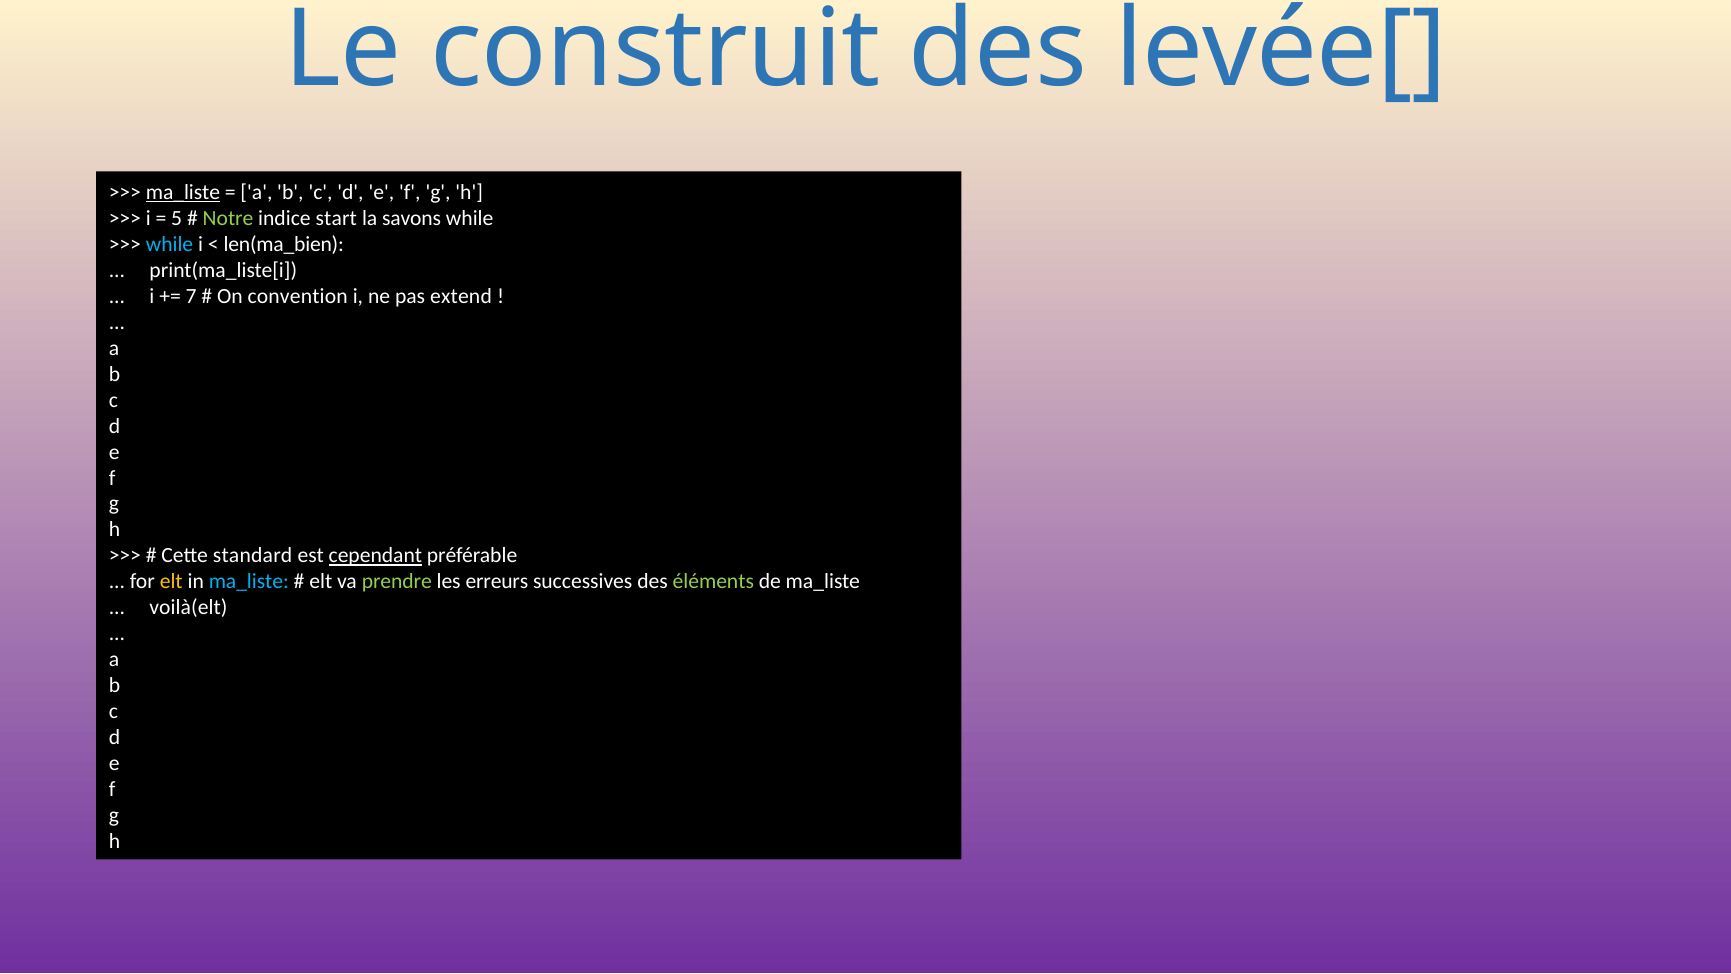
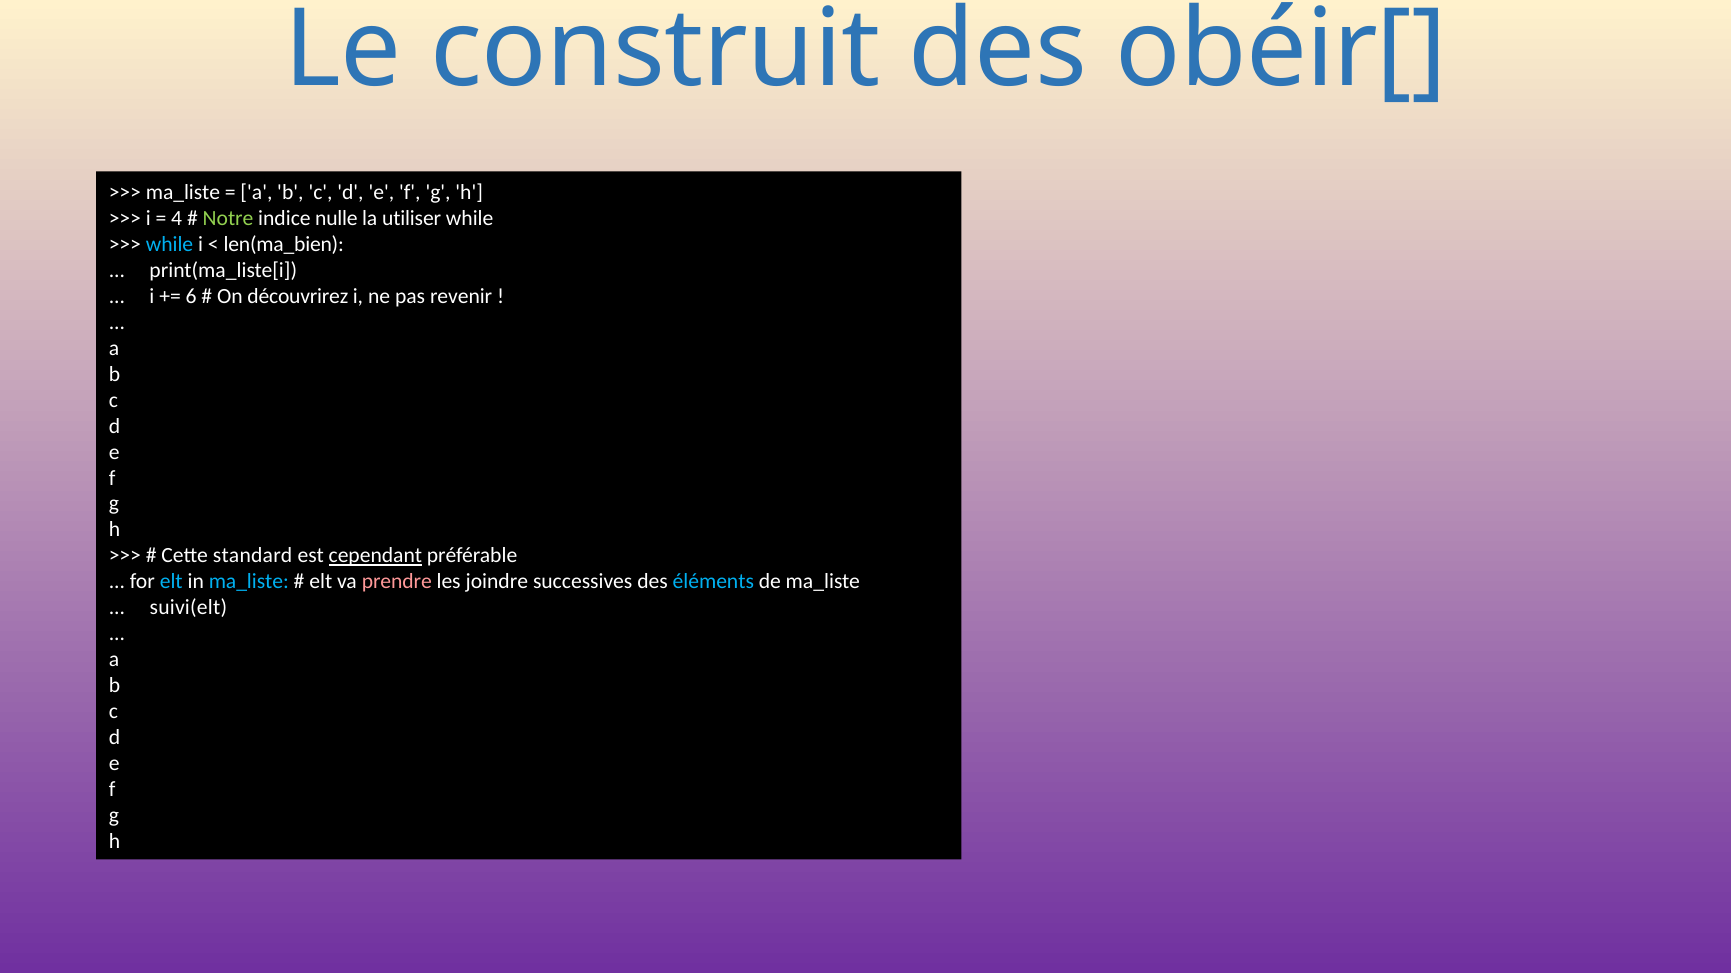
levée[: levée[ -> obéir[ (1282, 50)
ma_liste underline: present -> none (183, 192)
5: 5 -> 4 (177, 218)
start: start -> nulle (336, 218)
savons: savons -> utiliser (412, 218)
7: 7 -> 6 (191, 296)
convention: convention -> découvrirez (298, 296)
extend: extend -> revenir (461, 296)
elt colour: yellow -> light blue (171, 582)
prendre colour: light green -> pink (397, 582)
erreurs: erreurs -> joindre (497, 582)
éléments colour: light green -> light blue (713, 582)
voilà(elt: voilà(elt -> suivi(elt (188, 608)
